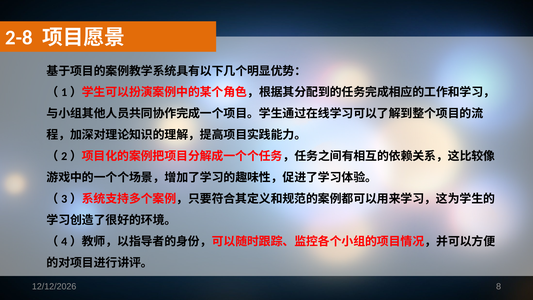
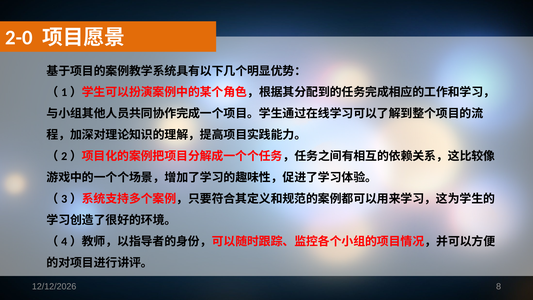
2-8: 2-8 -> 2-0 (19, 38)
